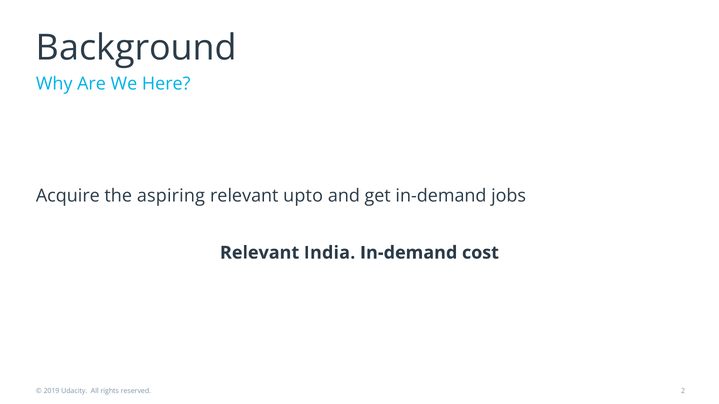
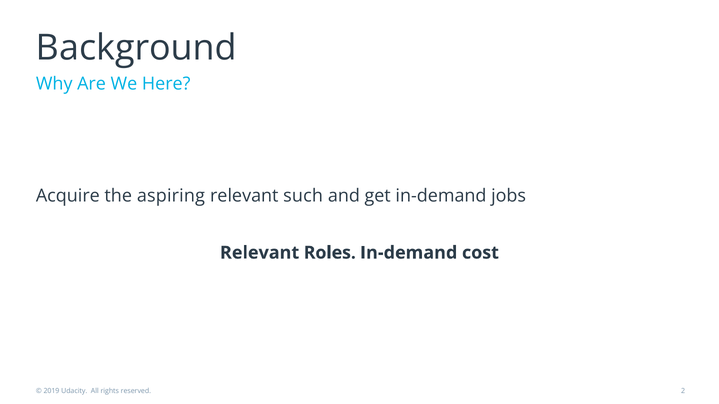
upto: upto -> such (303, 196)
India: India -> Roles (330, 253)
